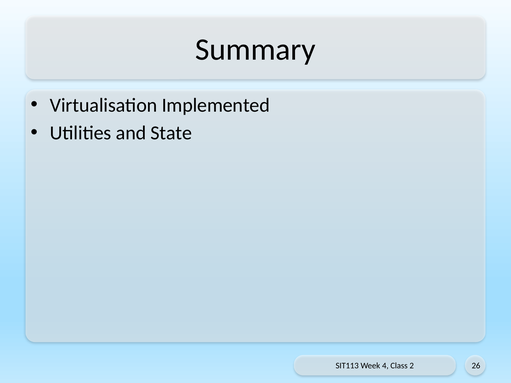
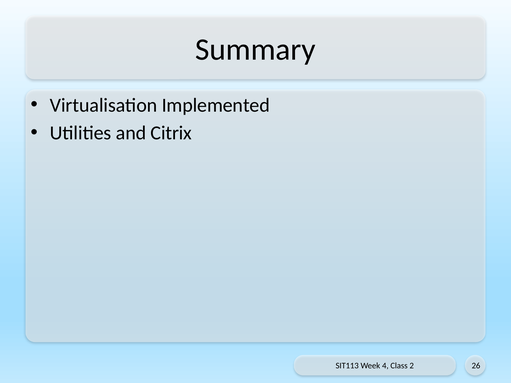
State: State -> Citrix (171, 133)
